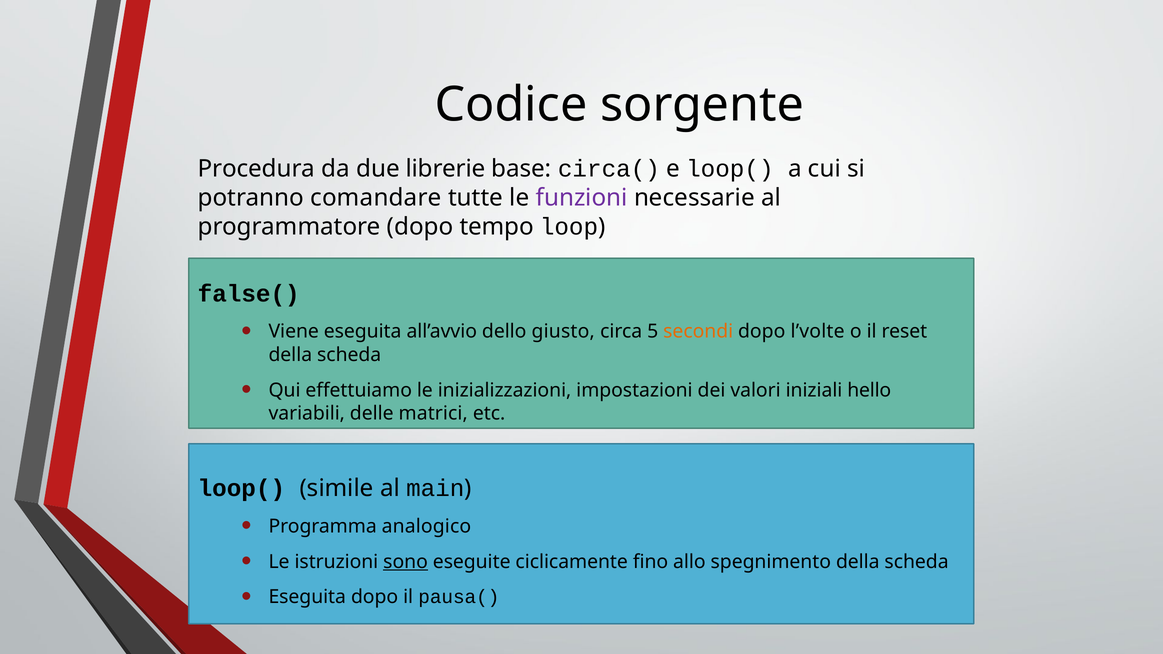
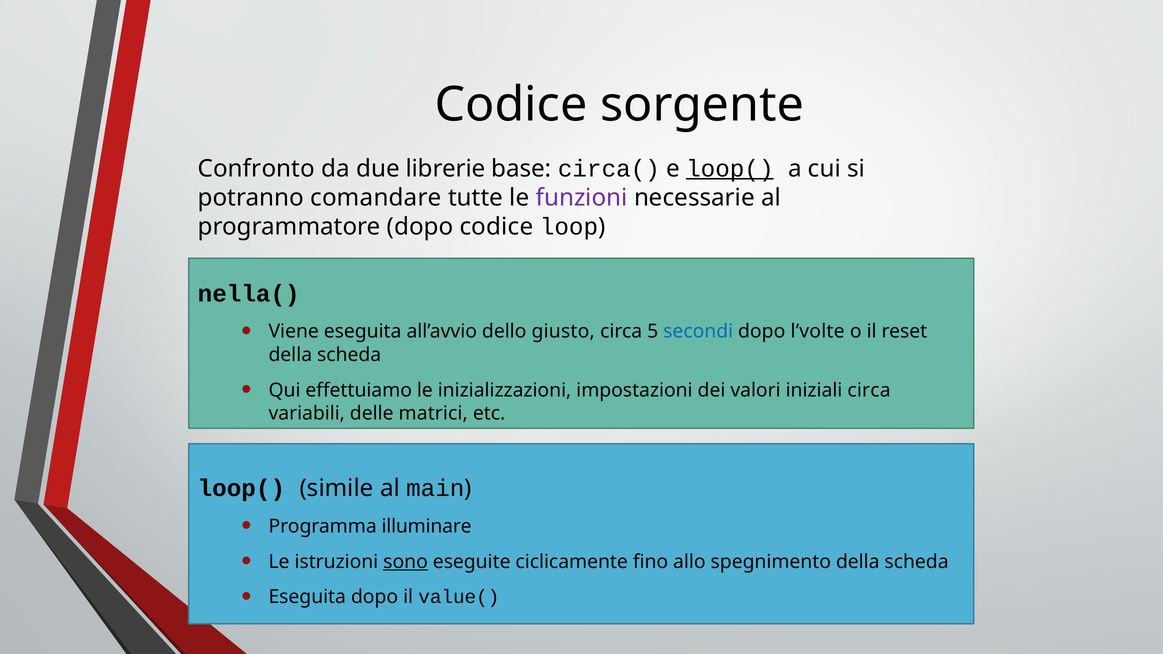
Procedura: Procedura -> Confronto (256, 169)
loop( underline: none -> present (730, 169)
dopo tempo: tempo -> codice (496, 227)
false(: false( -> nella( (249, 294)
secondi colour: orange -> blue (698, 332)
iniziali hello: hello -> circa (869, 390)
analogico: analogico -> illuminare (427, 526)
pausa(: pausa( -> value( (459, 597)
